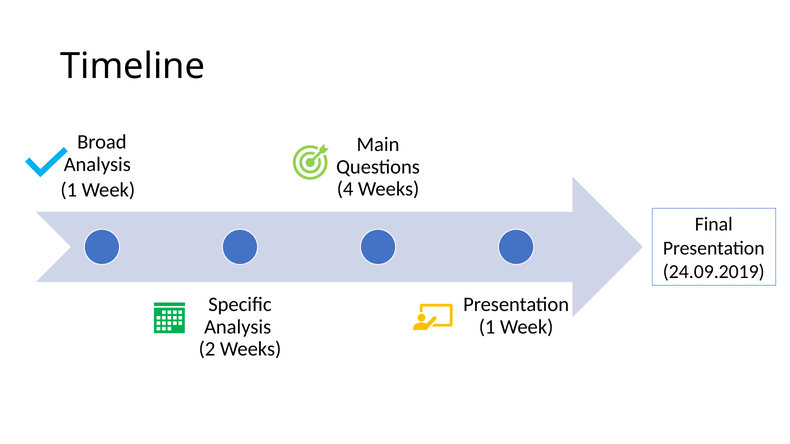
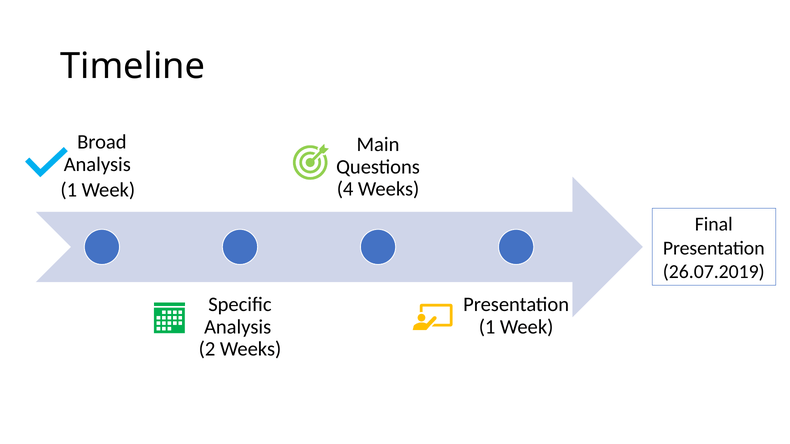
24.09.2019: 24.09.2019 -> 26.07.2019 (714, 272)
